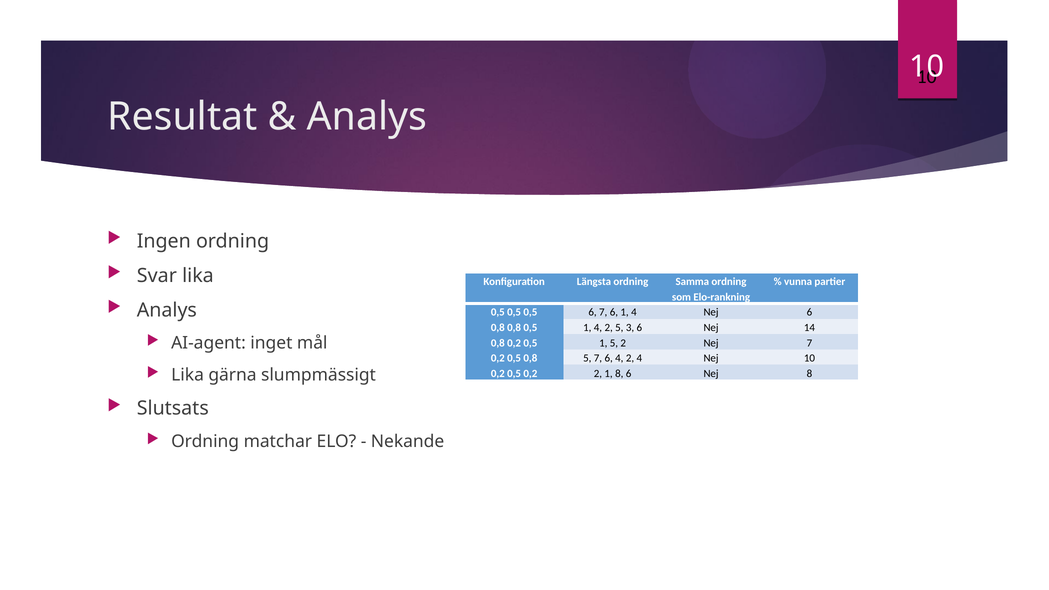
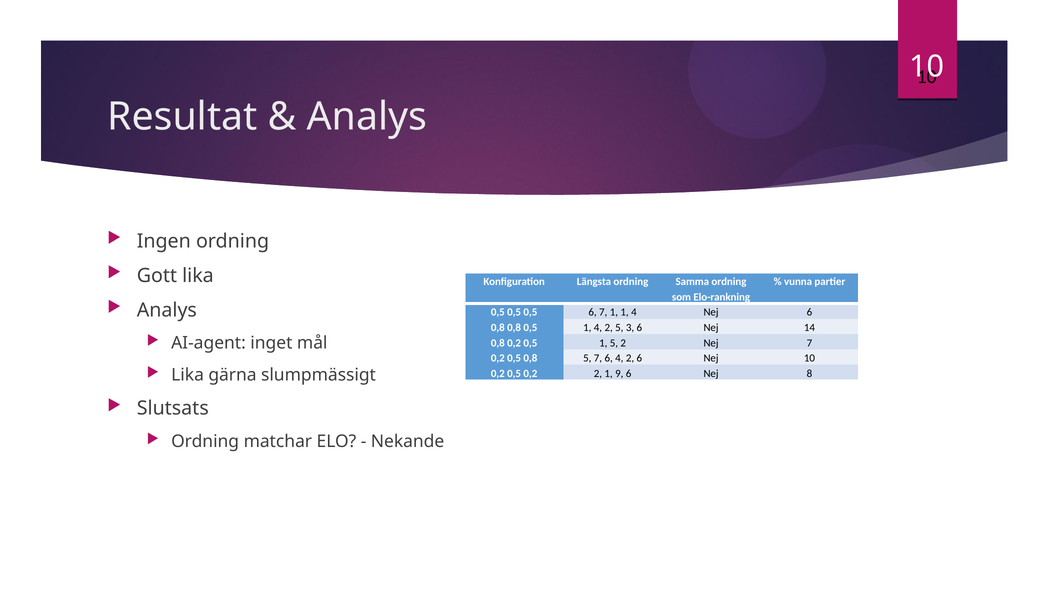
Svar: Svar -> Gott (157, 276)
6 7 6: 6 -> 1 (614, 312)
2 4: 4 -> 6 (639, 358)
1 8: 8 -> 9 (619, 374)
